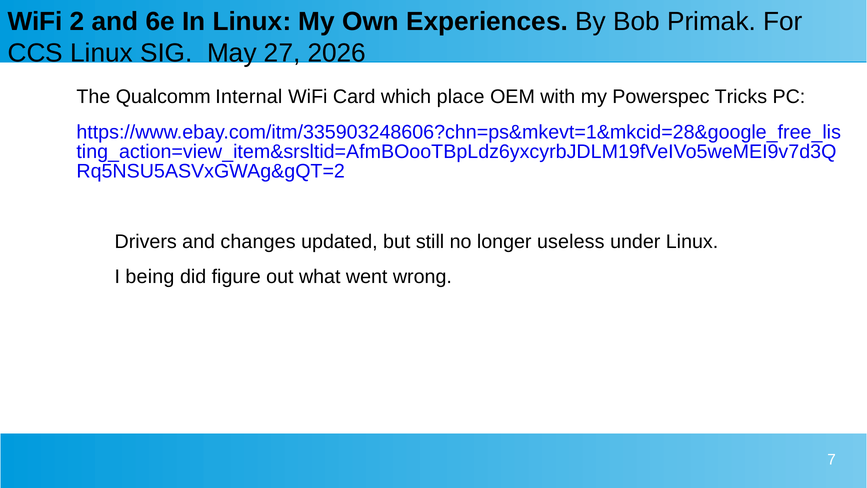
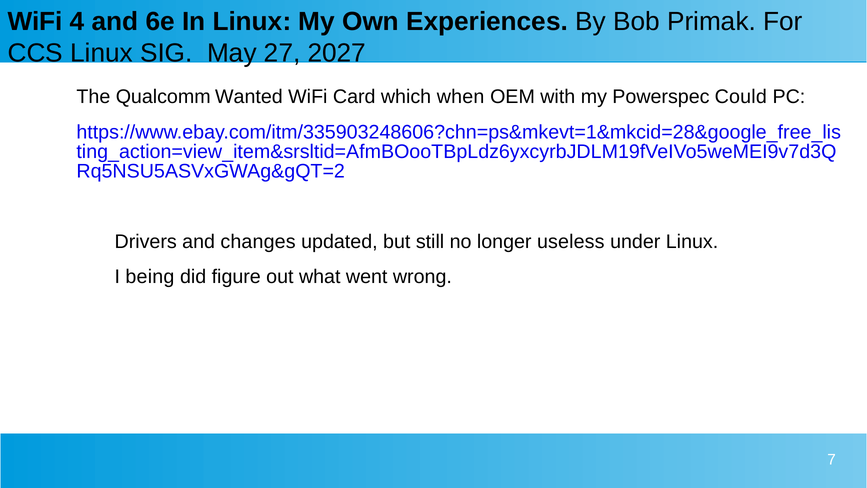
2: 2 -> 4 (77, 21)
2026: 2026 -> 2027 (337, 53)
Internal: Internal -> Wanted (249, 97)
place: place -> when (461, 97)
Tricks: Tricks -> Could (741, 97)
